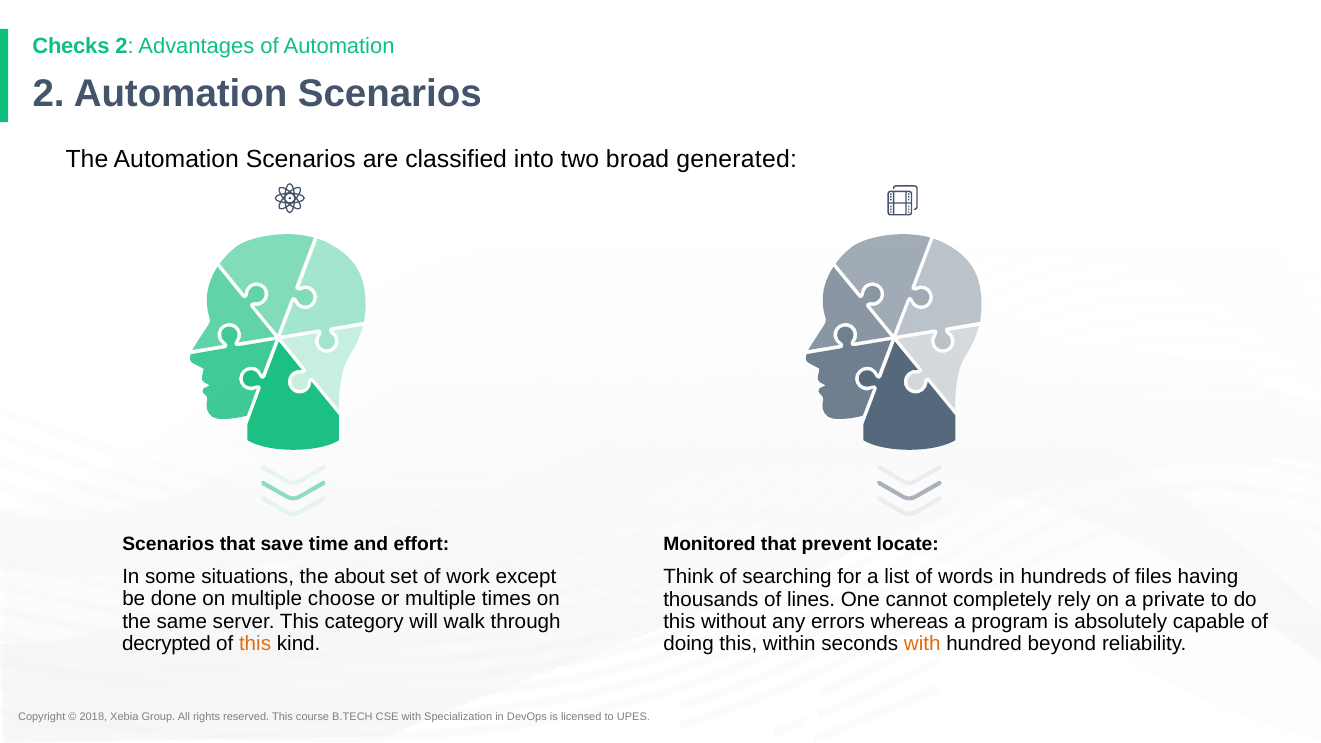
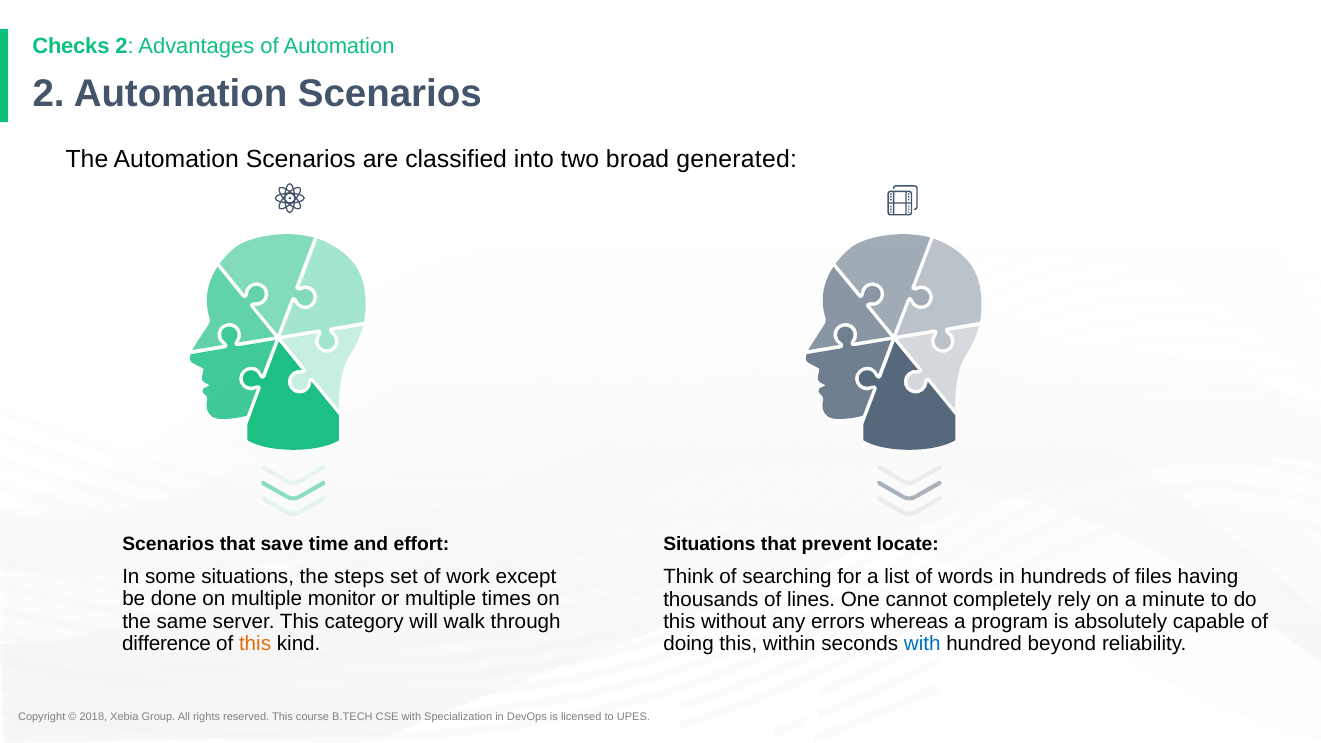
Monitored: Monitored -> Situations (709, 544)
about: about -> steps (359, 577)
choose: choose -> monitor (342, 599)
private: private -> minute (1174, 599)
decrypted: decrypted -> difference (166, 644)
with colour: orange -> blue (922, 644)
